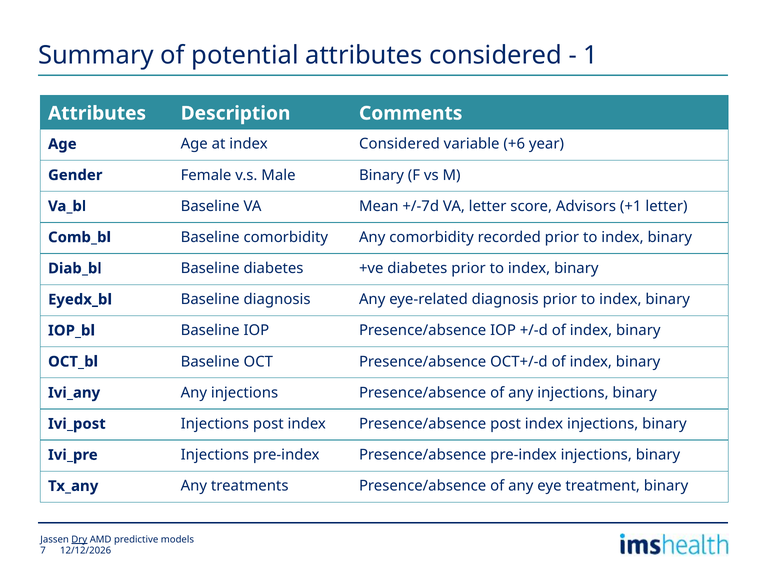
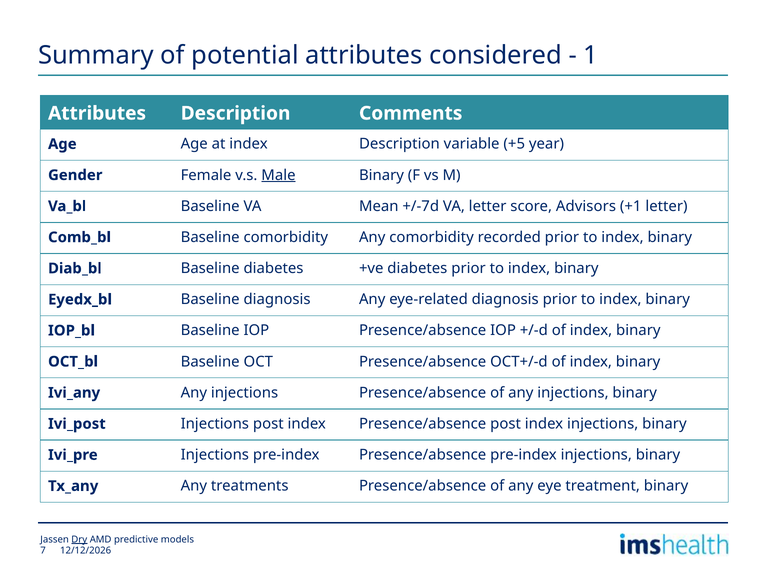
index Considered: Considered -> Description (399, 144)
+6: +6 -> +5 (514, 144)
Male underline: none -> present (278, 175)
